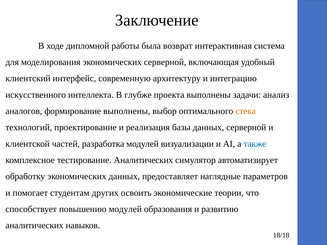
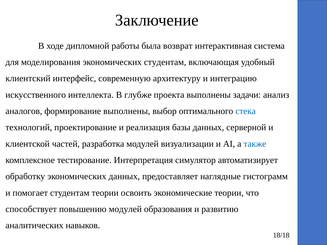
экономических серверной: серверной -> студентам (165, 62)
стека colour: orange -> blue (246, 111)
тестирование Аналитических: Аналитических -> Интерпретация (143, 160)
параметров: параметров -> гистограмм (265, 177)
студентам других: других -> теории (105, 193)
